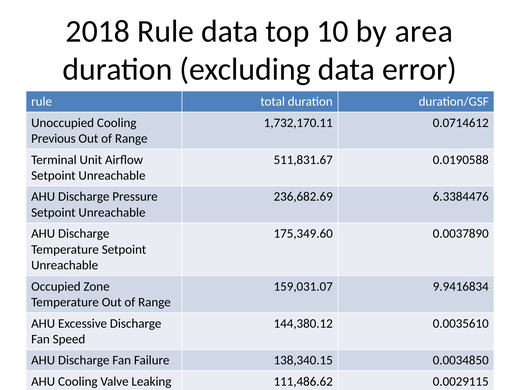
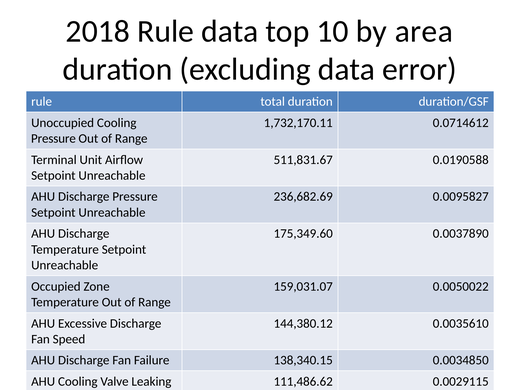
Previous: Previous -> Pressure (53, 139)
6.3384476: 6.3384476 -> 0.0095827 (461, 197)
9.9416834: 9.9416834 -> 0.0050022 (461, 286)
